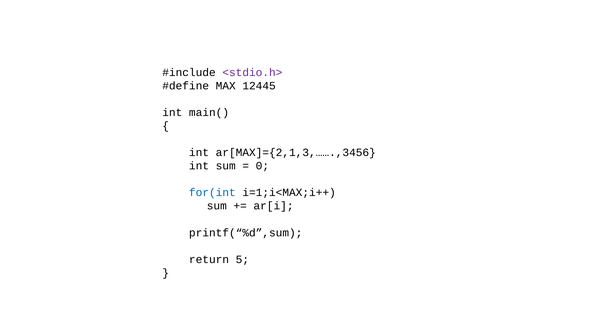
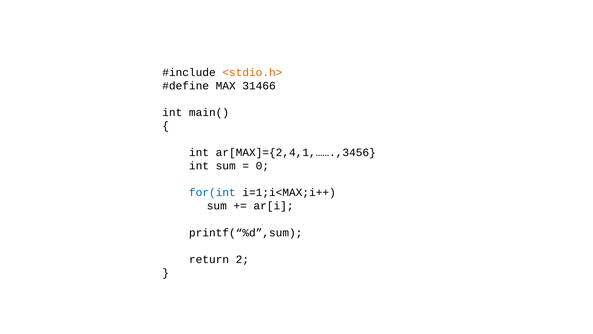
<stdio.h> colour: purple -> orange (252, 72)
12445: 12445 -> 31466 (259, 86)
ar[MAX]={2,1,3,…….,3456: ar[MAX]={2,1,3,…….,3456 -> ar[MAX]={2,4,1,…….,3456 (296, 152)
5: 5 -> 2 (242, 259)
